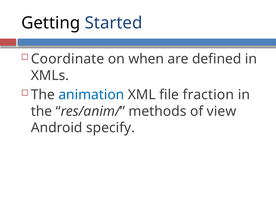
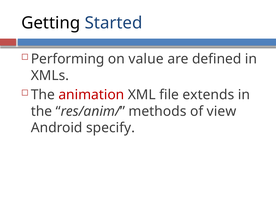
Coordinate: Coordinate -> Performing (68, 59)
when: when -> value (146, 59)
animation colour: blue -> red (91, 95)
fraction: fraction -> extends (208, 95)
